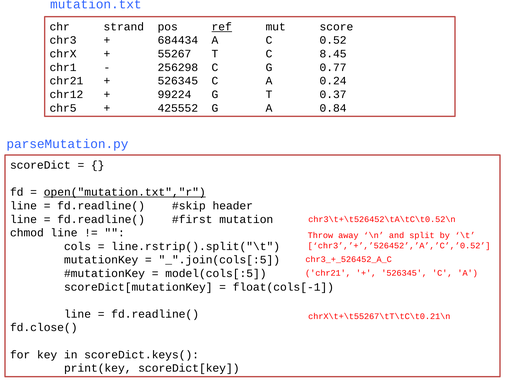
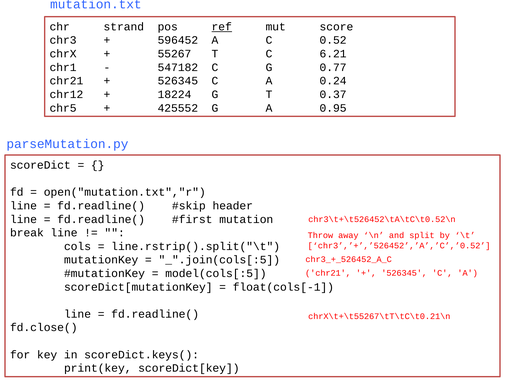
684434: 684434 -> 596452 (178, 40)
8.45: 8.45 -> 6.21 (333, 54)
256298: 256298 -> 547182 (178, 67)
99224: 99224 -> 18224 (174, 94)
0.84: 0.84 -> 0.95 (333, 108)
open("mutation.txt","r underline: present -> none (125, 192)
chmod: chmod -> break (27, 233)
